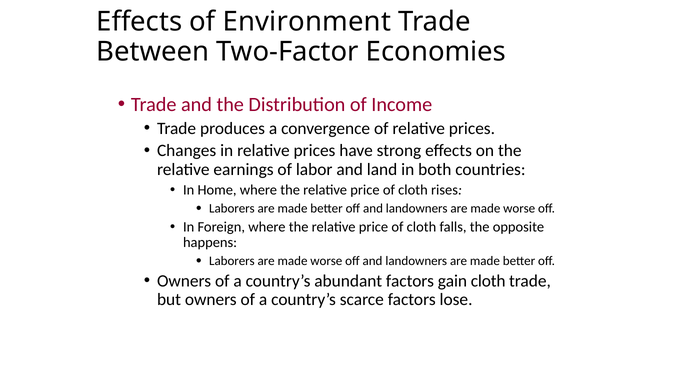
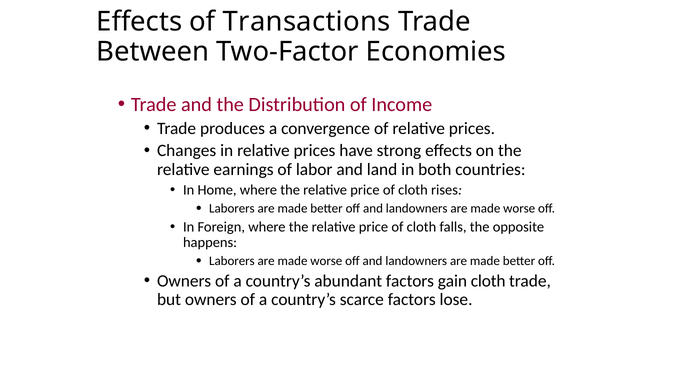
Environment: Environment -> Transactions (307, 22)
